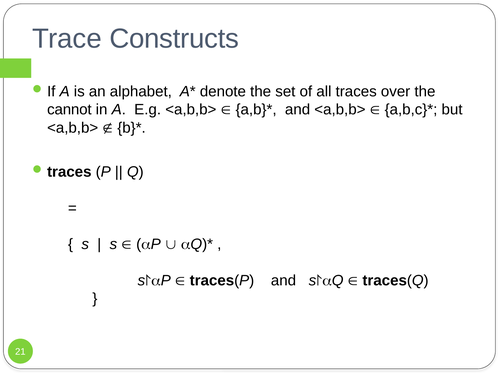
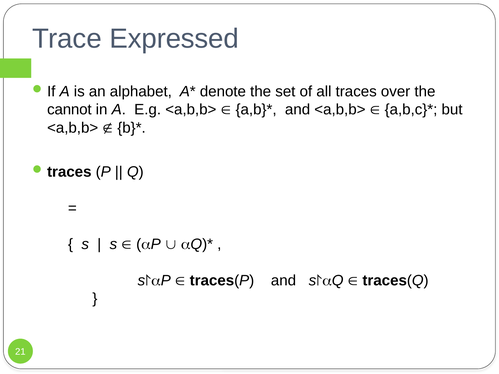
Constructs: Constructs -> Expressed (174, 39)
